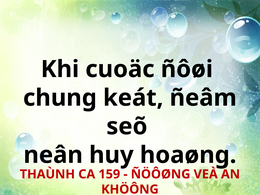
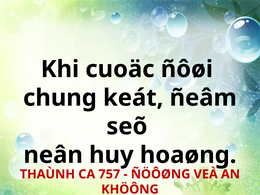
159: 159 -> 757 (109, 174)
